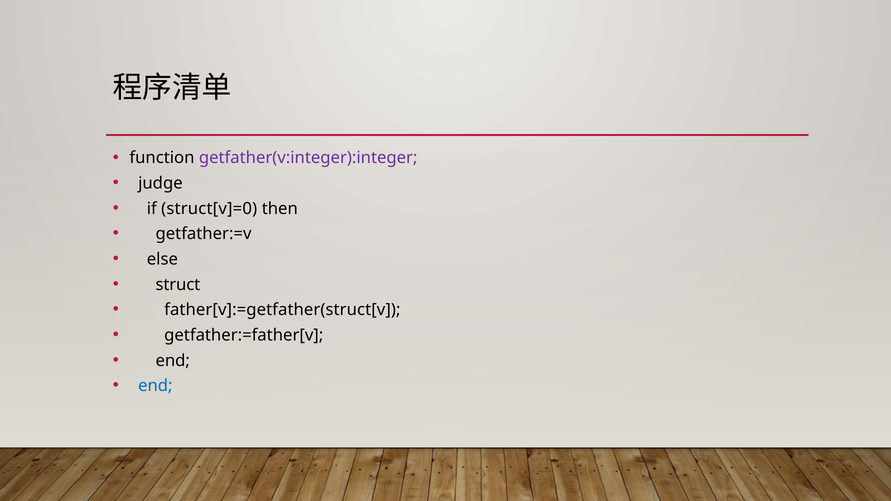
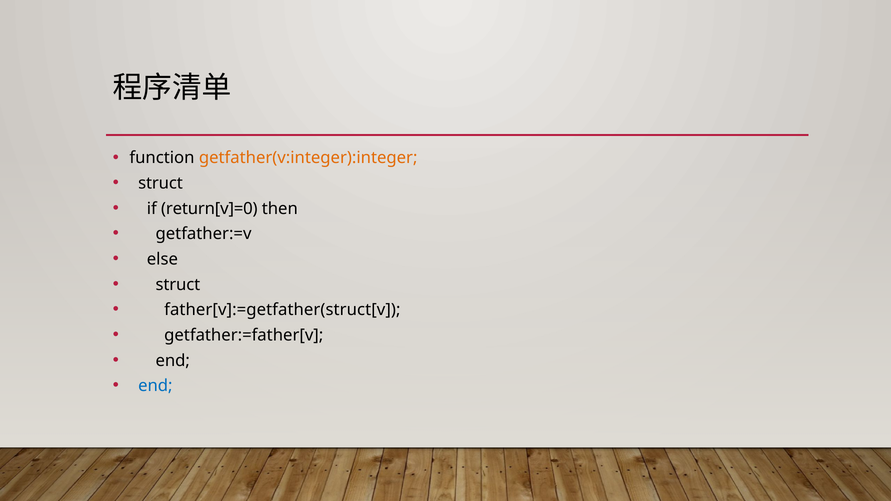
getfather(v:integer):integer colour: purple -> orange (308, 158)
judge: judge -> struct (160, 183)
struct[v]=0: struct[v]=0 -> return[v]=0 (209, 209)
